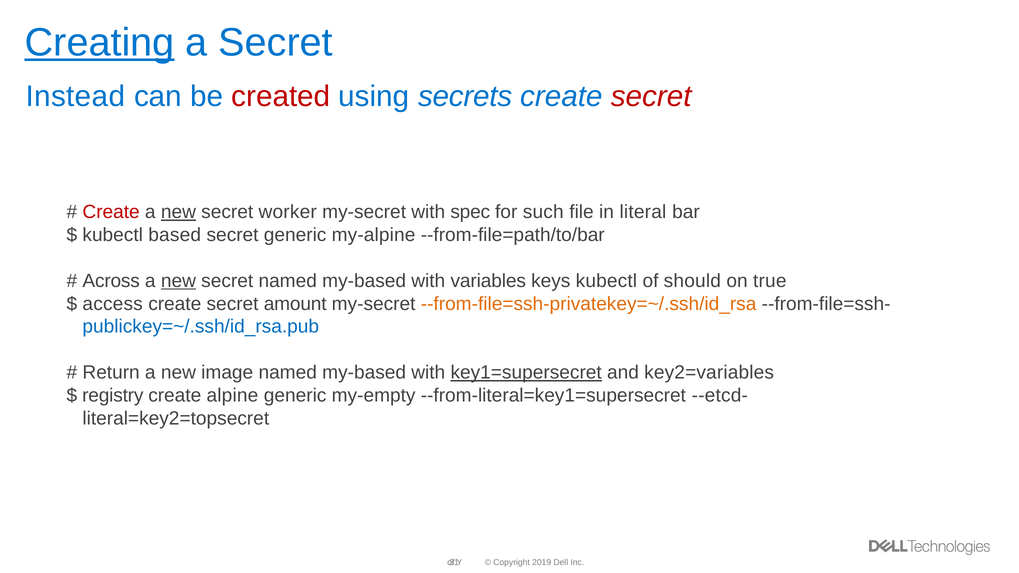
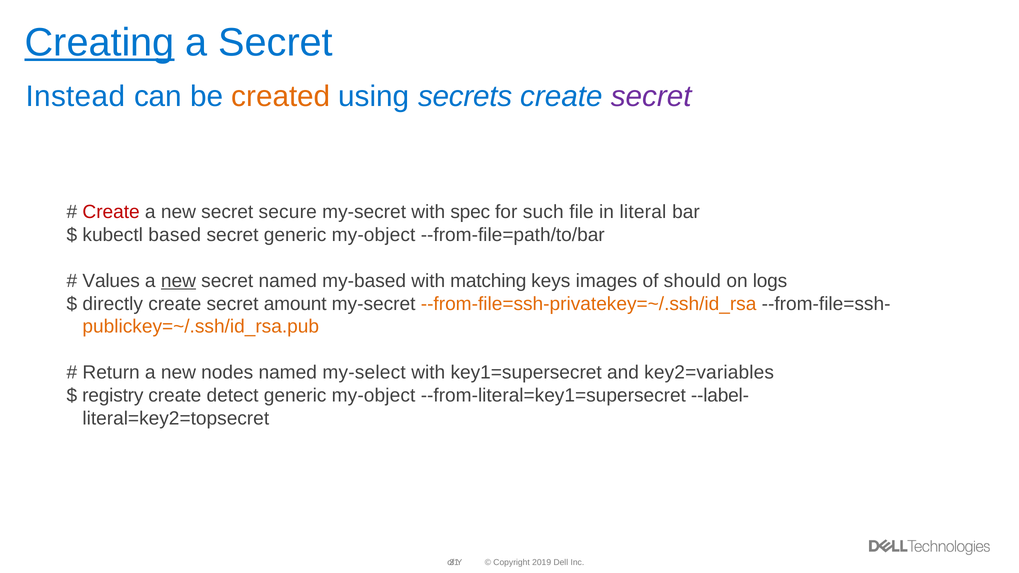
created colour: red -> orange (281, 96)
secret colour: red -> purple (651, 96)
new underline: present -> none (178, 212)
worker: worker -> secure (288, 212)
secret generic my-alpine: my-alpine -> my-object (374, 235)
Across: Across -> Values (111, 281)
variables: variables -> matching (488, 281)
keys kubectl: kubectl -> images (606, 281)
true: true -> logs (770, 281)
access: access -> directly (113, 304)
publickey=~/.ssh/id_rsa.pub colour: blue -> orange (201, 327)
image: image -> nodes (227, 373)
my-based: my-based -> my-select (364, 373)
key1=supersecret underline: present -> none (526, 373)
alpine: alpine -> detect (233, 396)
my-empty: my-empty -> my-object (374, 396)
--etcd-: --etcd- -> --label- (720, 396)
